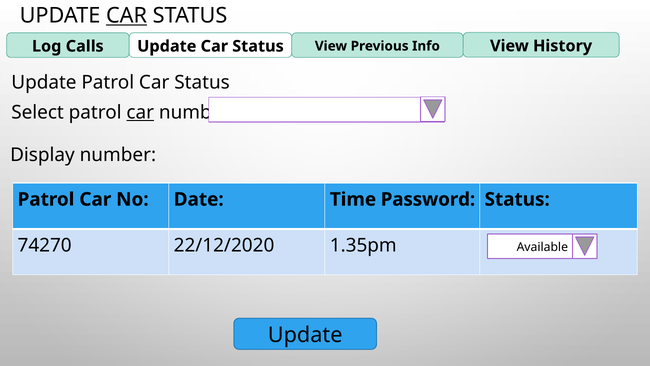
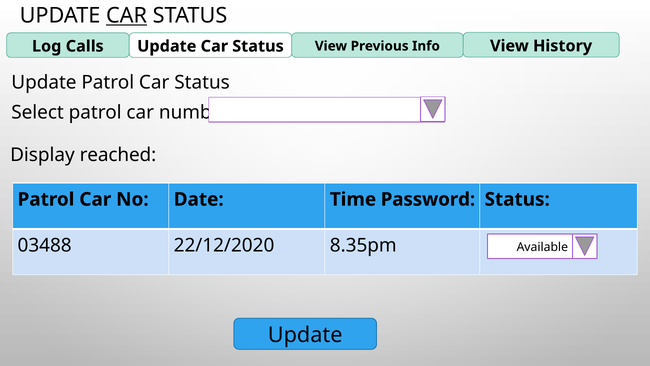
car underline: present -> none (140, 112)
Display number: number -> reached (118, 155)
74270: 74270 -> 03488 (45, 245)
1.35pm: 1.35pm -> 8.35pm (363, 245)
